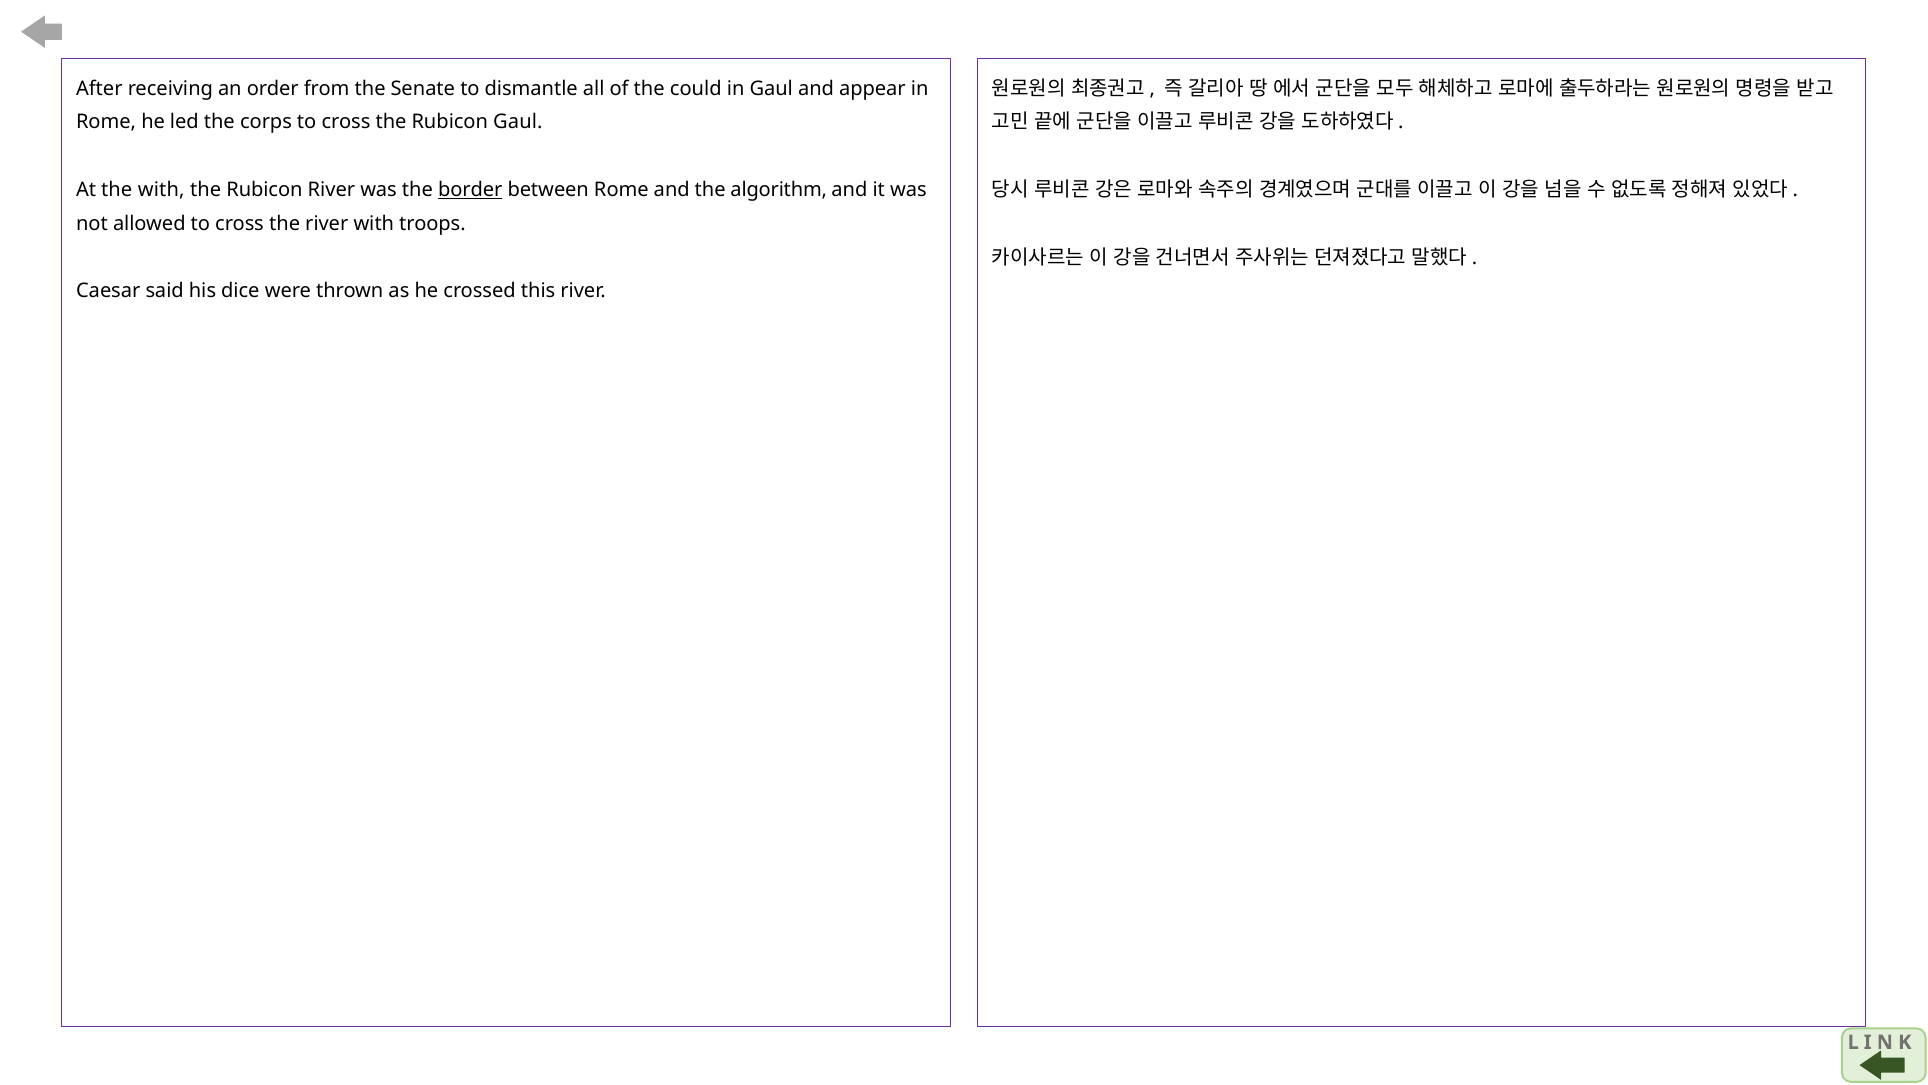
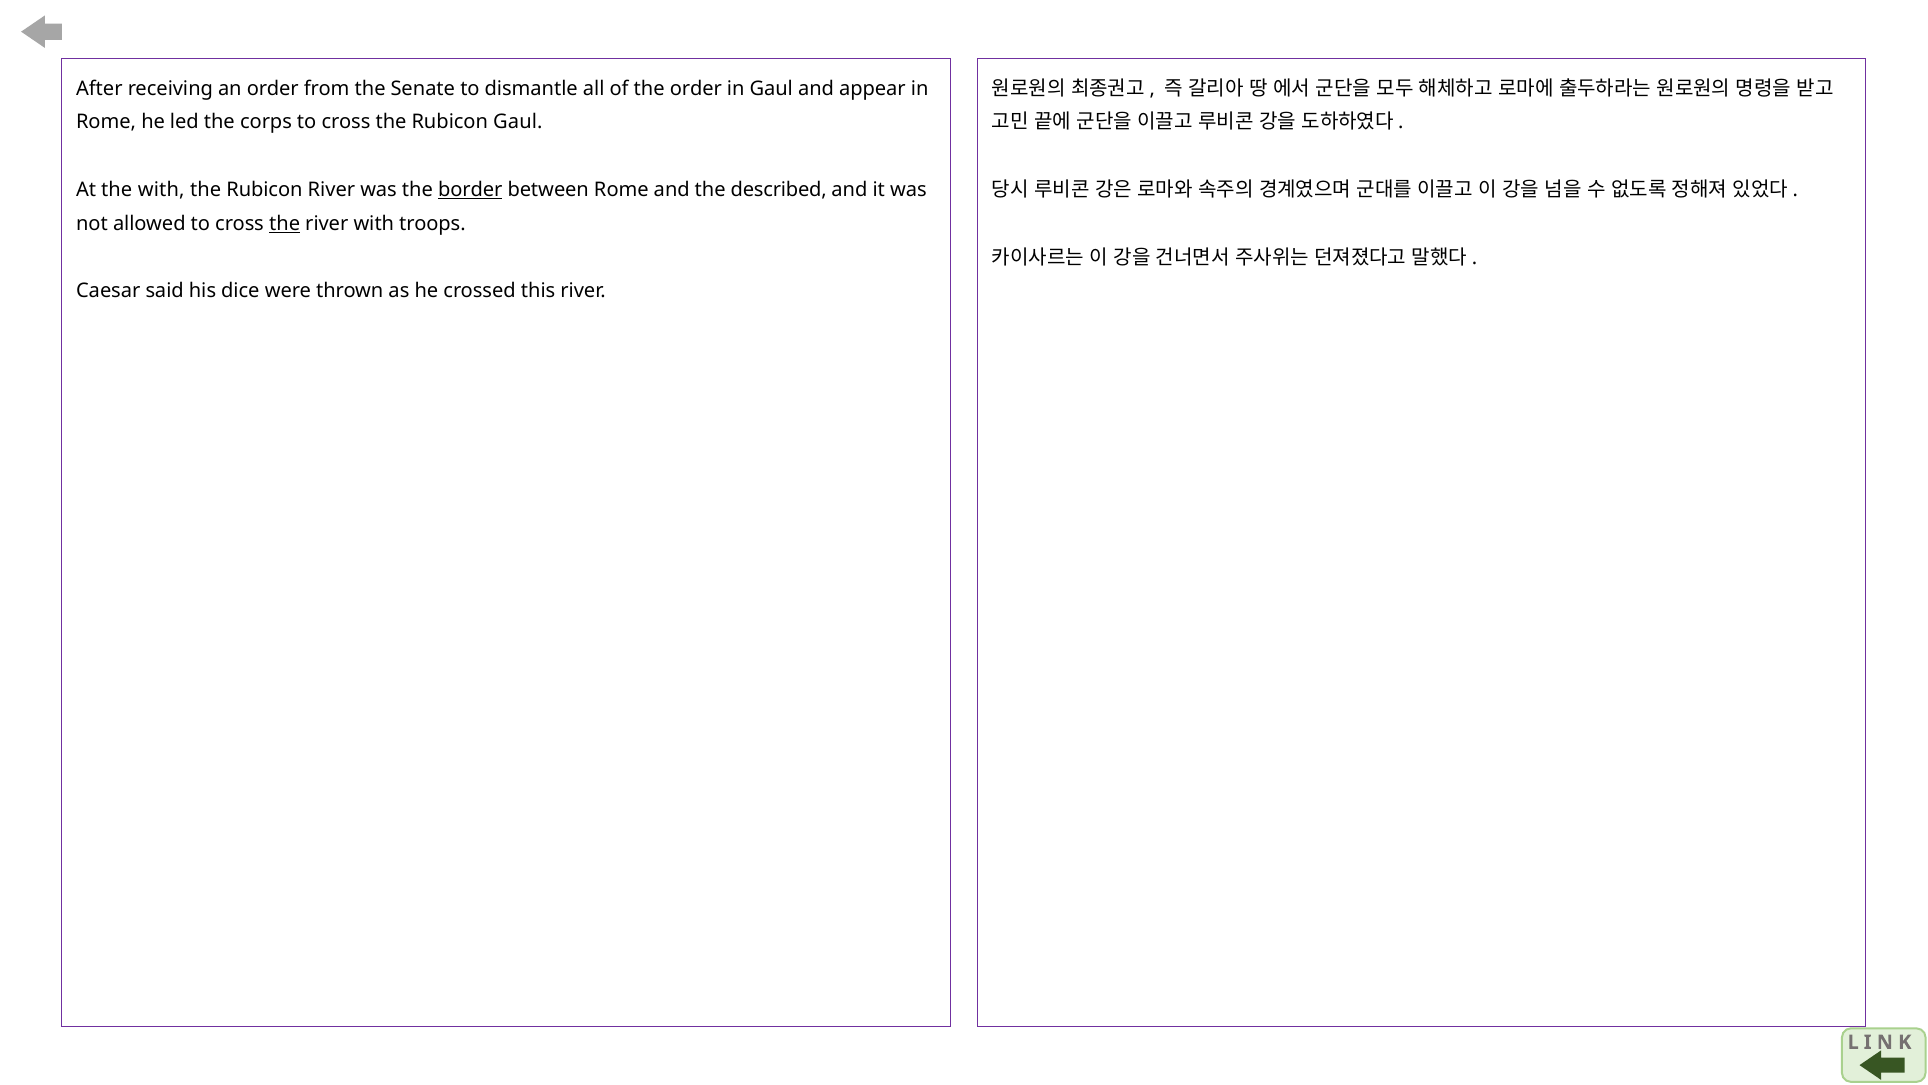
the could: could -> order (696, 88)
algorithm: algorithm -> described (779, 190)
the underline: none -> present (285, 224)
